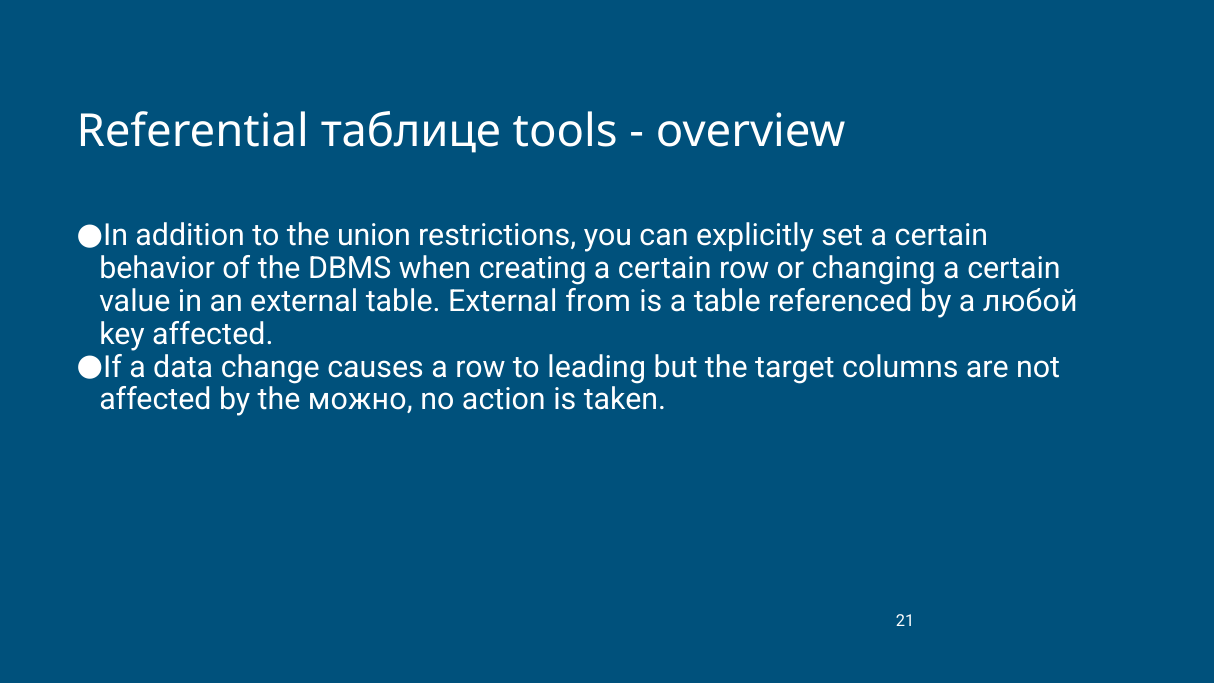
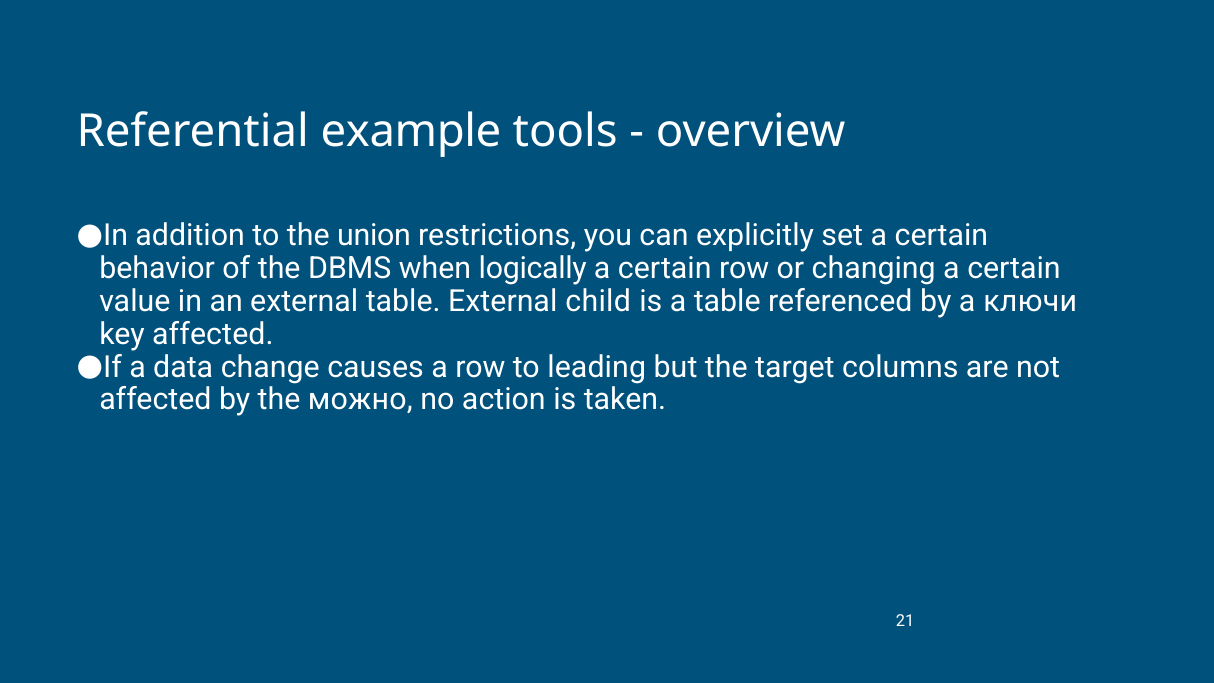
таблице: таблице -> example (411, 132)
creating: creating -> logically (533, 269)
from: from -> child (598, 301)
любой: любой -> ключи (1030, 301)
